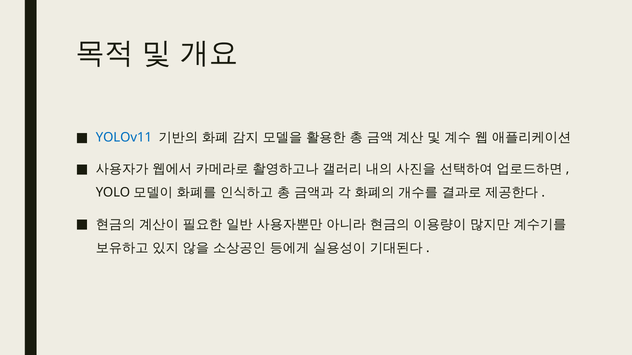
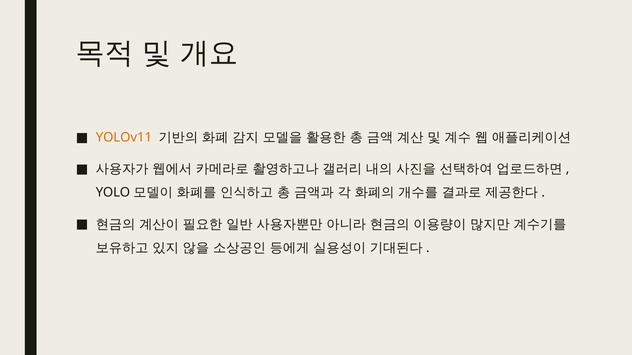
YOLOv11 colour: blue -> orange (124, 138)
